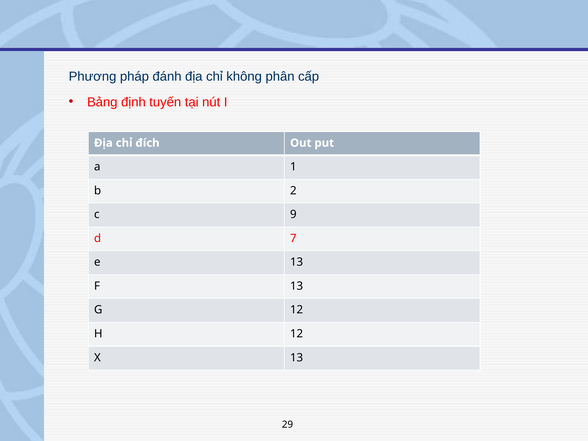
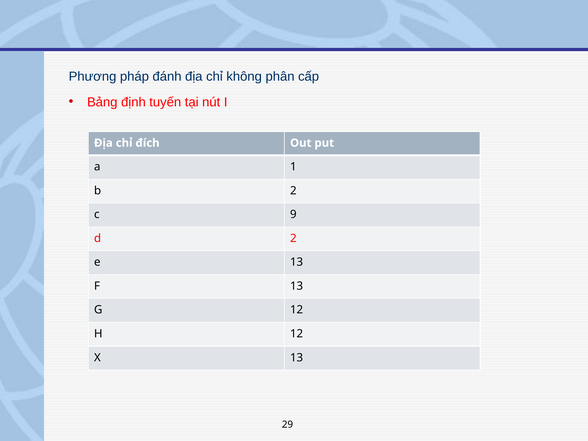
d 7: 7 -> 2 (293, 238)
